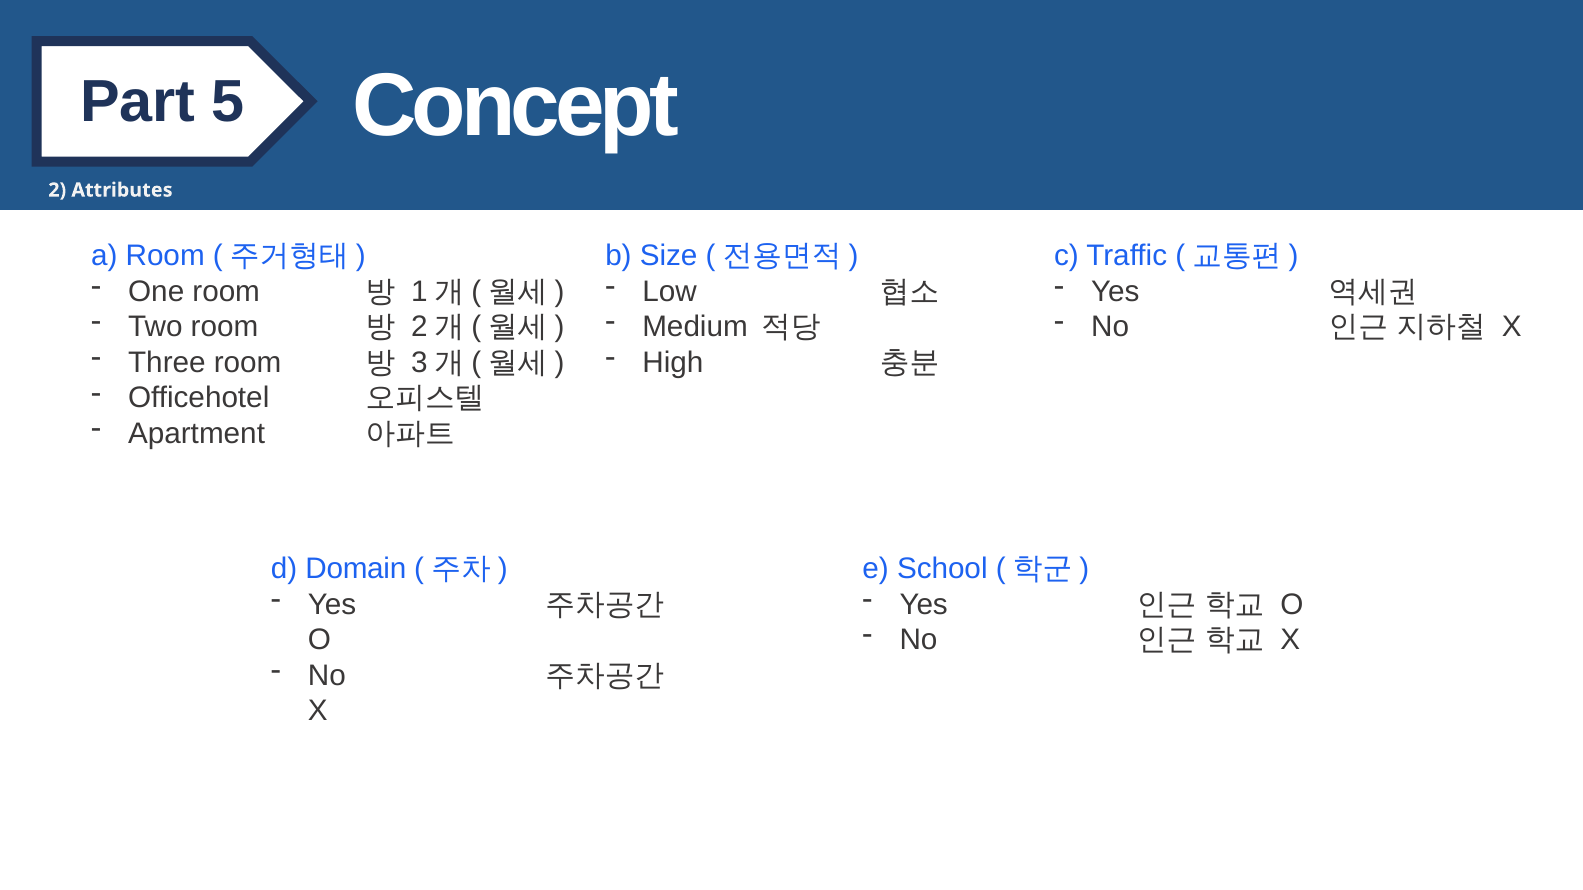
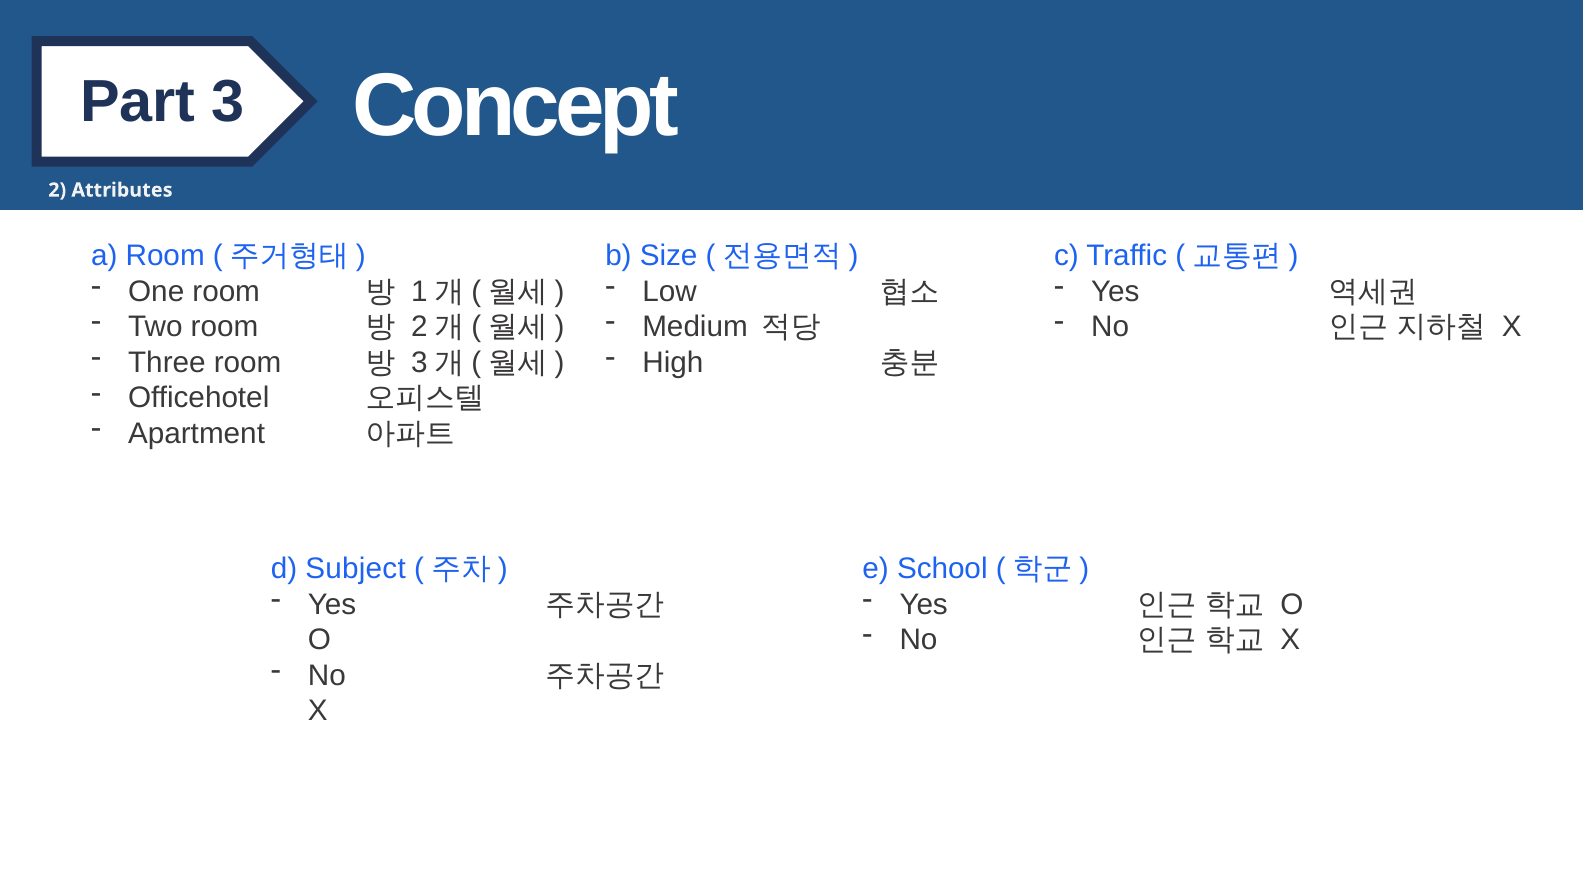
5: 5 -> 3 (228, 102)
Domain: Domain -> Subject (356, 569)
